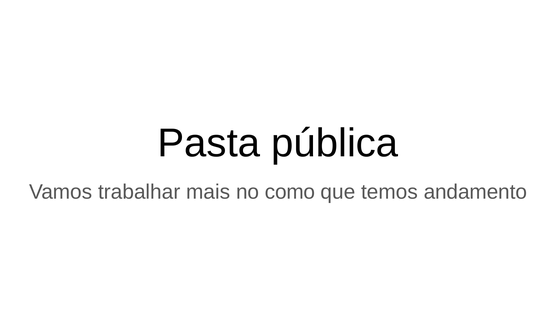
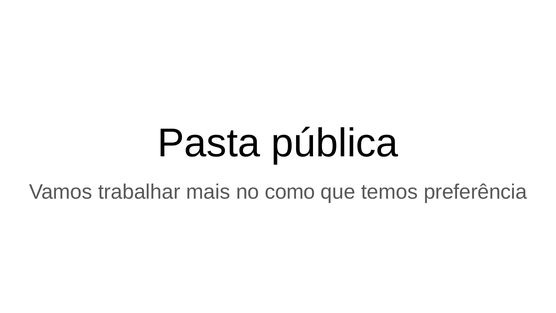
andamento: andamento -> preferência (475, 192)
